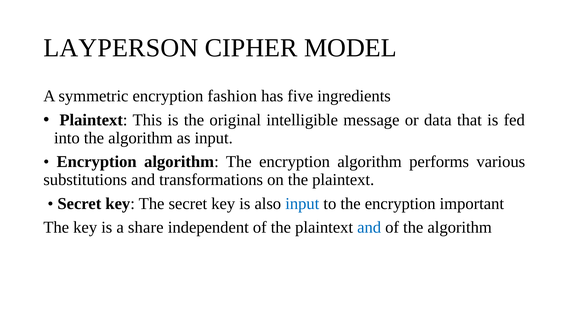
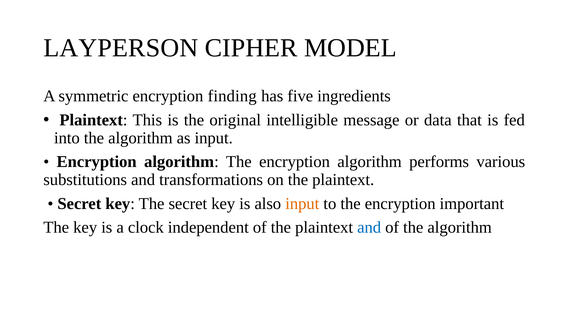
fashion: fashion -> finding (232, 96)
input colour: blue -> orange (302, 204)
share: share -> clock (146, 227)
